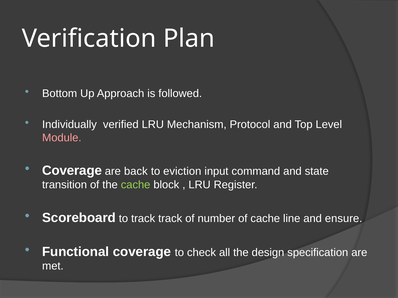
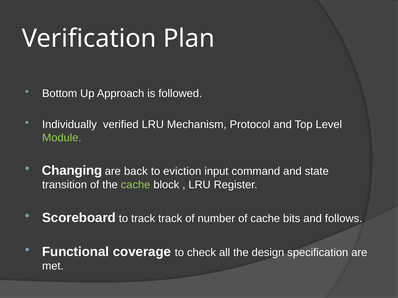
Module colour: pink -> light green (62, 138)
Coverage: Coverage -> Changing (72, 171)
line: line -> bits (292, 219)
ensure: ensure -> follows (344, 219)
